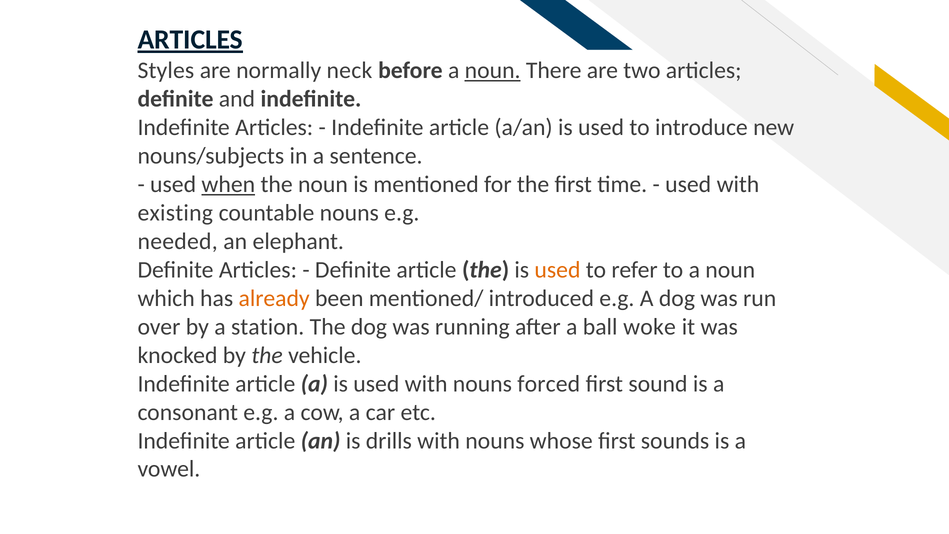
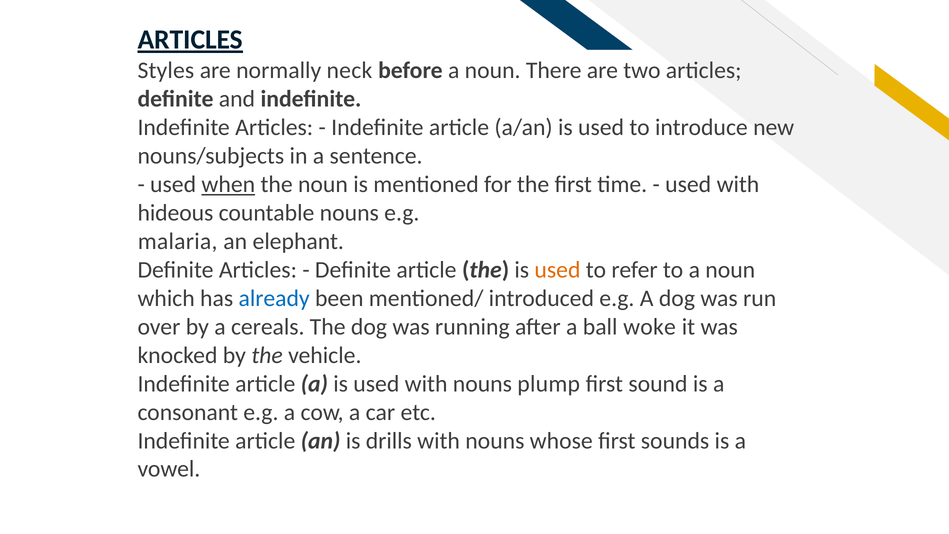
noun underline: present -> none (493, 70)
existing: existing -> hideous (175, 213)
needed: needed -> malaria (178, 241)
already colour: orange -> blue (274, 298)
station: station -> cereals (268, 327)
forced: forced -> plump (549, 384)
